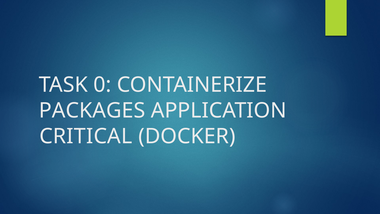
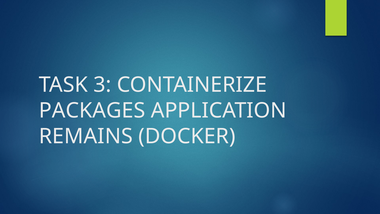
0: 0 -> 3 (102, 85)
CRITICAL: CRITICAL -> REMAINS (86, 136)
